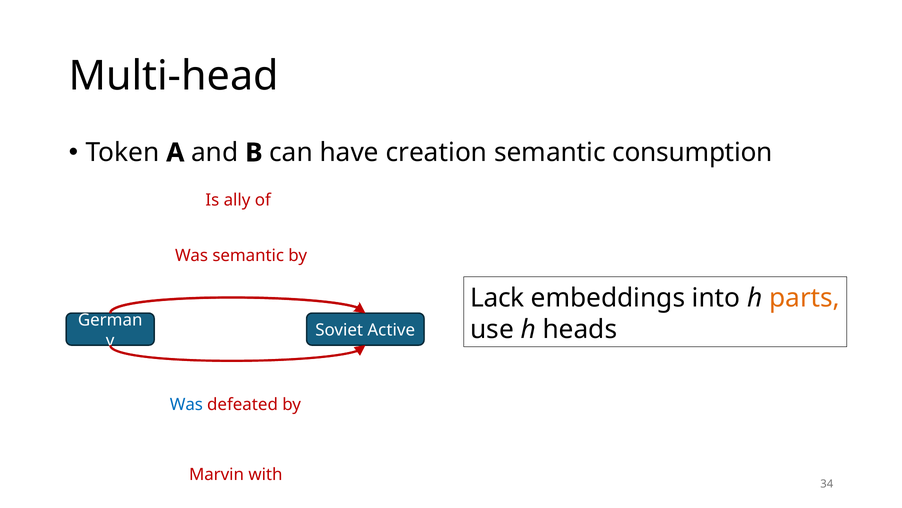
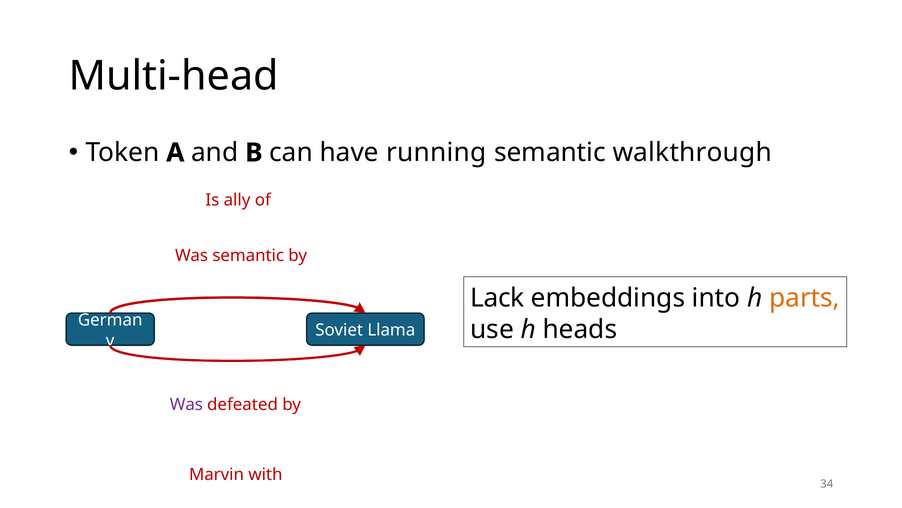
creation: creation -> running (436, 153)
consumption: consumption -> walkthrough (692, 153)
Active: Active -> Llama (391, 330)
Was colour: blue -> purple (186, 404)
